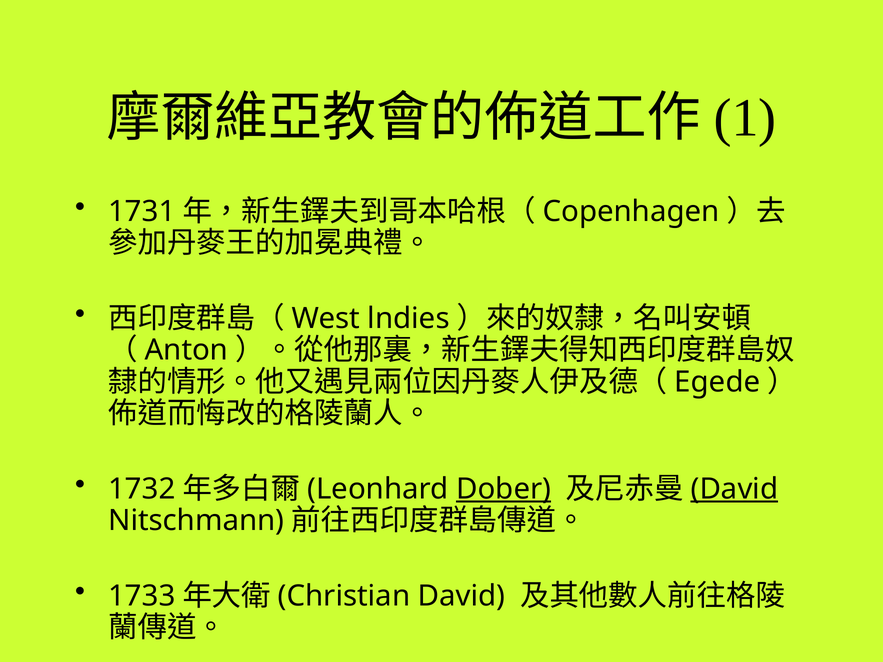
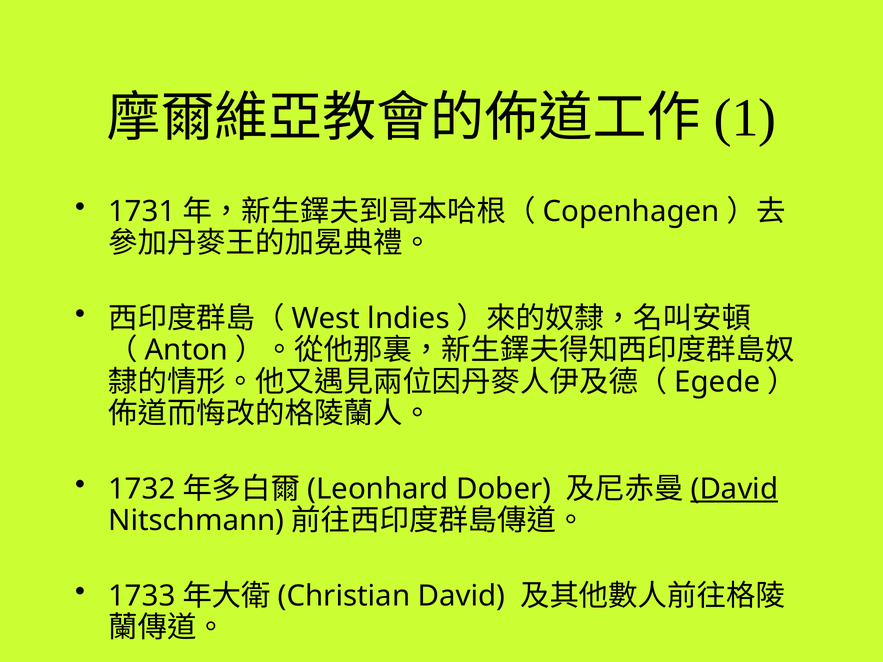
Dober underline: present -> none (504, 489)
